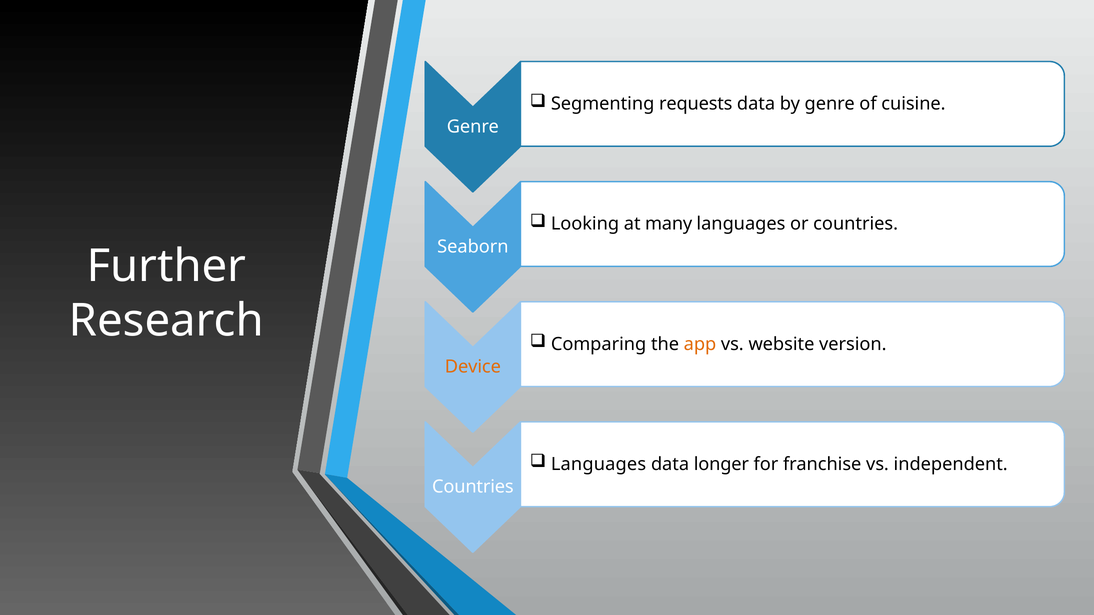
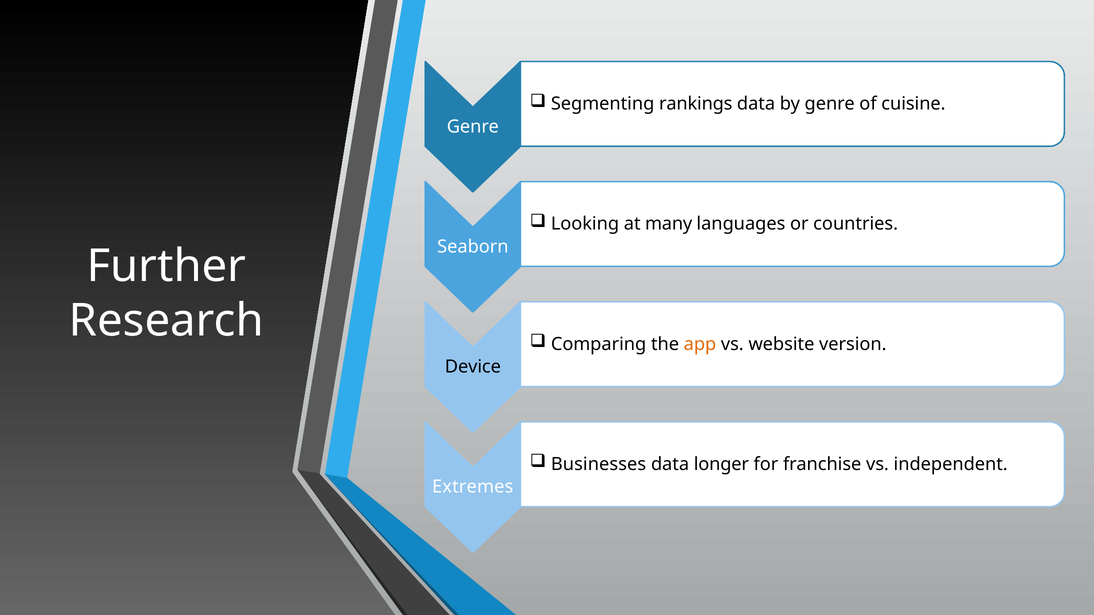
requests: requests -> rankings (696, 104)
Device colour: orange -> black (473, 367)
Languages: Languages -> Businesses (599, 464)
Countries: Countries -> Extremes (473, 487)
